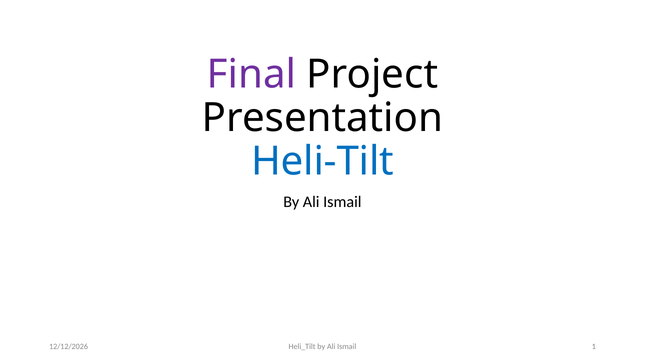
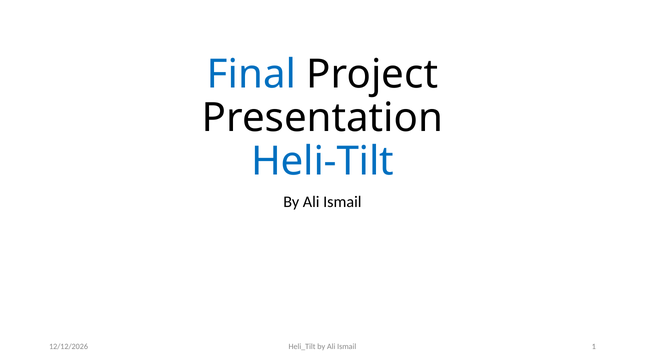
Final colour: purple -> blue (251, 74)
